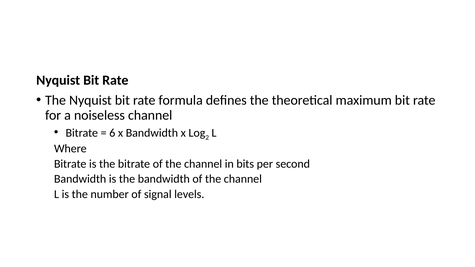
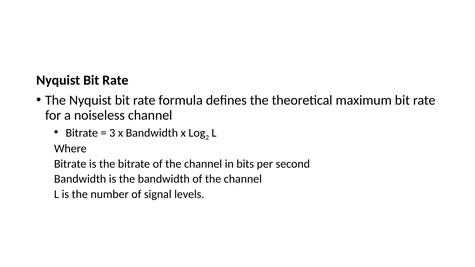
6: 6 -> 3 (112, 133)
